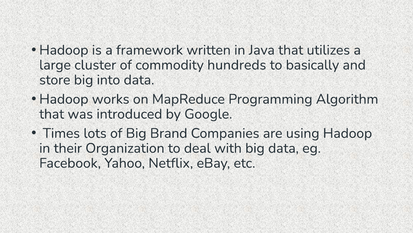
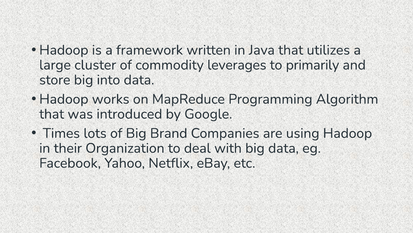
hundreds: hundreds -> leverages (237, 65)
basically: basically -> primarily (313, 65)
